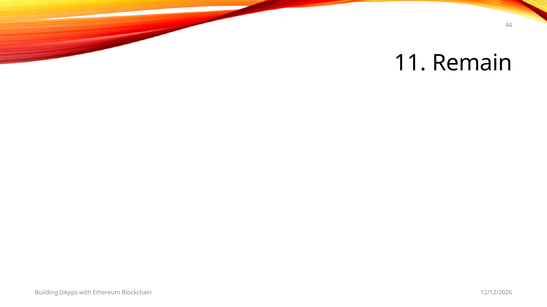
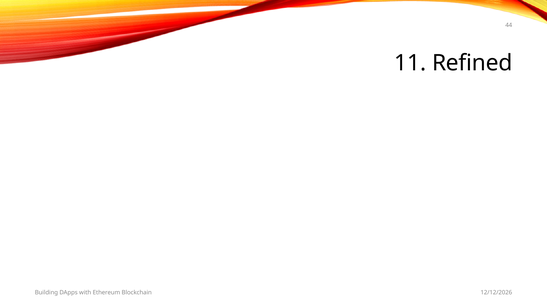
Remain: Remain -> Refined (472, 63)
